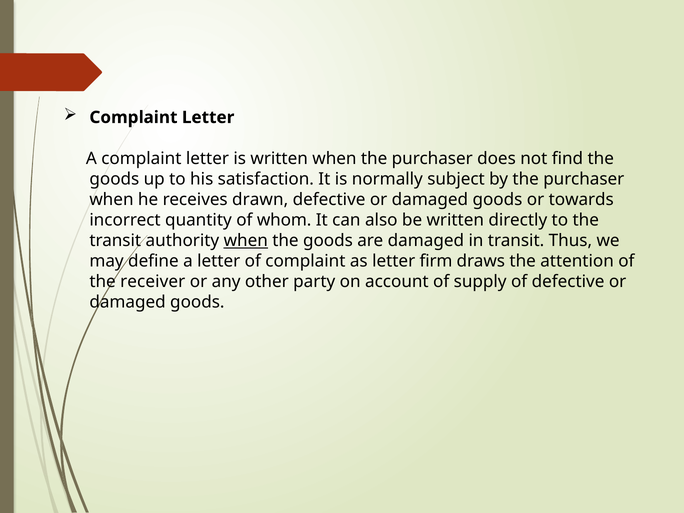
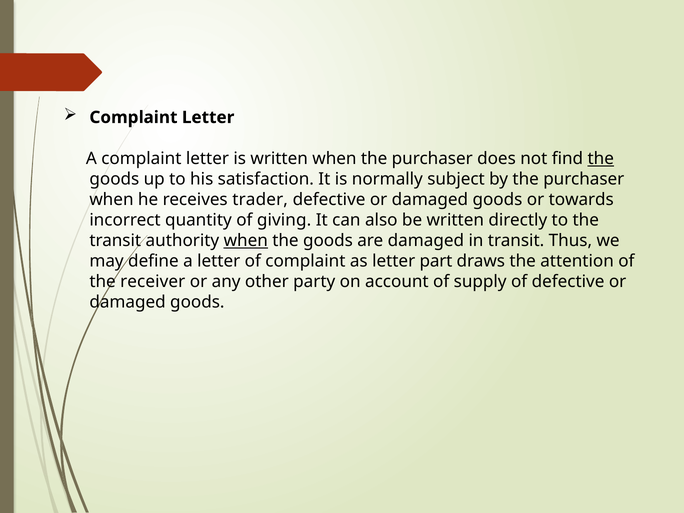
the underline: none -> present (601, 158)
drawn: drawn -> trader (260, 199)
whom: whom -> giving (284, 220)
firm: firm -> part (436, 261)
